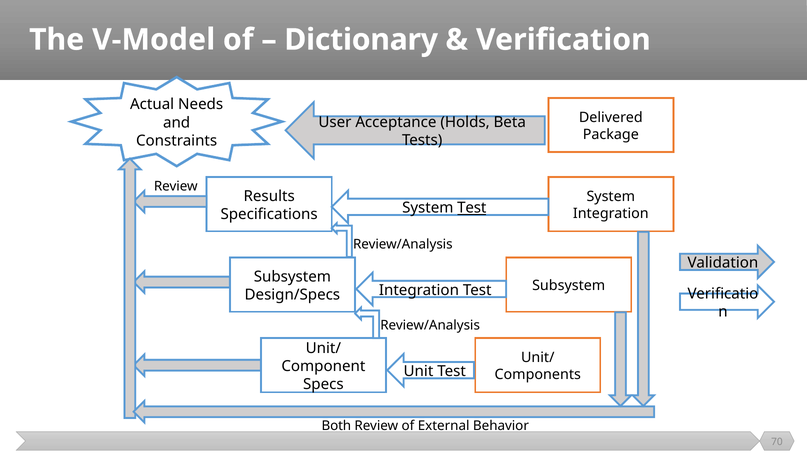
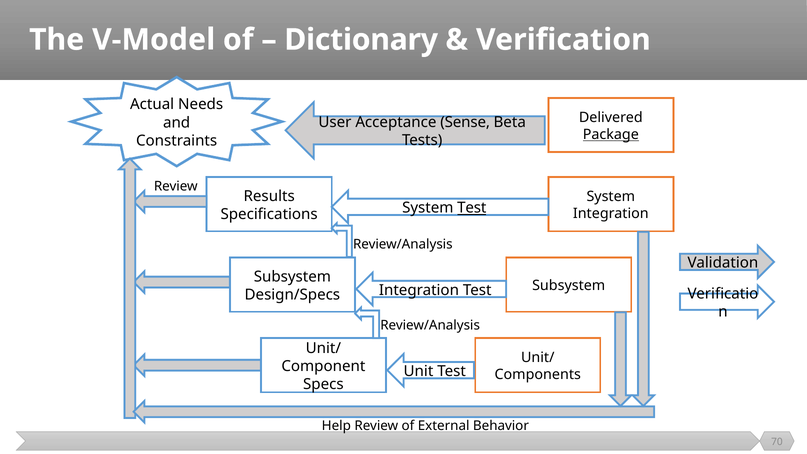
Holds: Holds -> Sense (465, 122)
Package underline: none -> present (611, 135)
Both: Both -> Help (336, 426)
